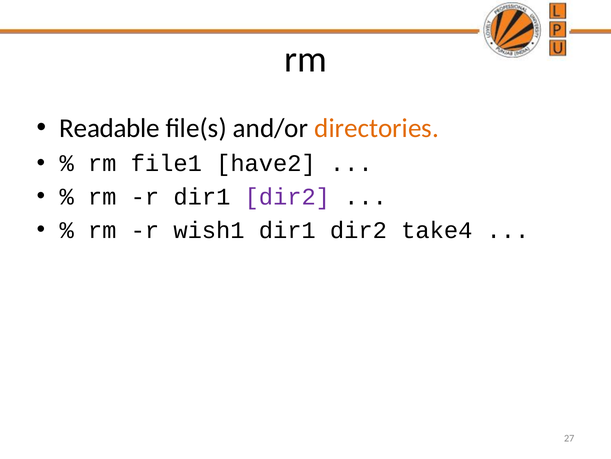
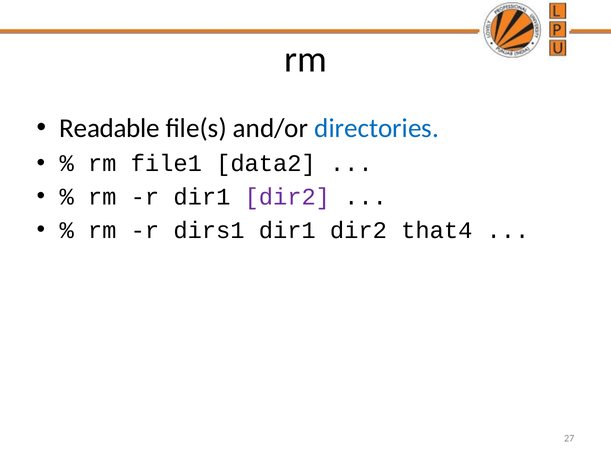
directories colour: orange -> blue (377, 128)
have2: have2 -> data2 (266, 163)
wish1: wish1 -> dirs1 (209, 230)
take4: take4 -> that4 (437, 230)
